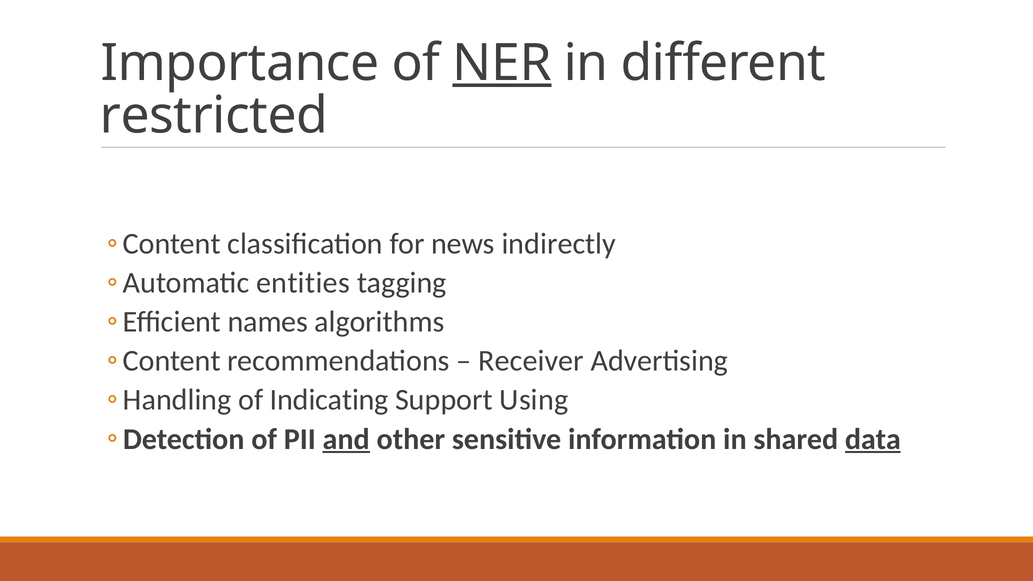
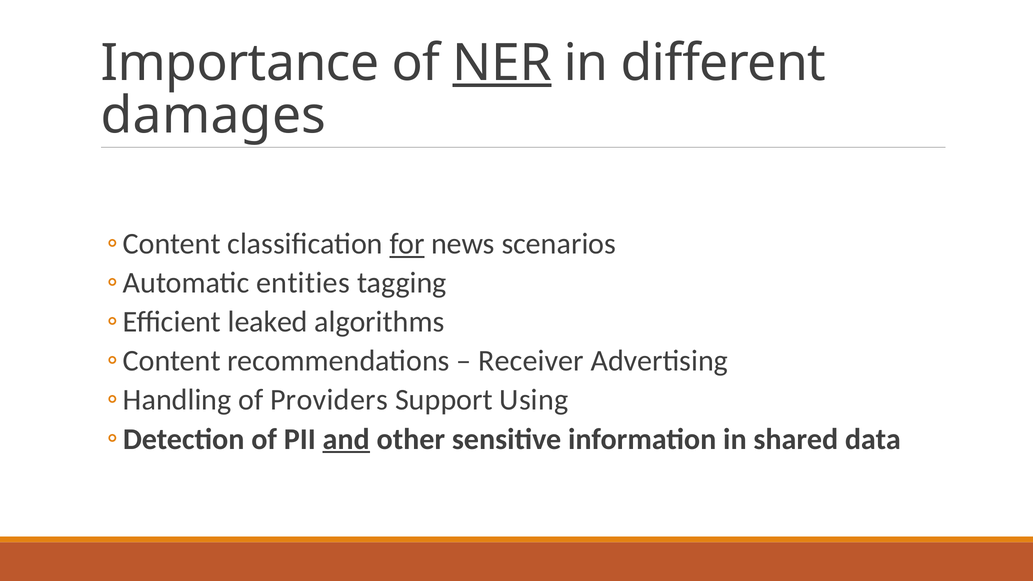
restricted: restricted -> damages (213, 116)
for underline: none -> present (407, 244)
indirectly: indirectly -> scenarios (559, 244)
names: names -> leaked (268, 322)
Indicating: Indicating -> Providers (329, 400)
data underline: present -> none (873, 439)
